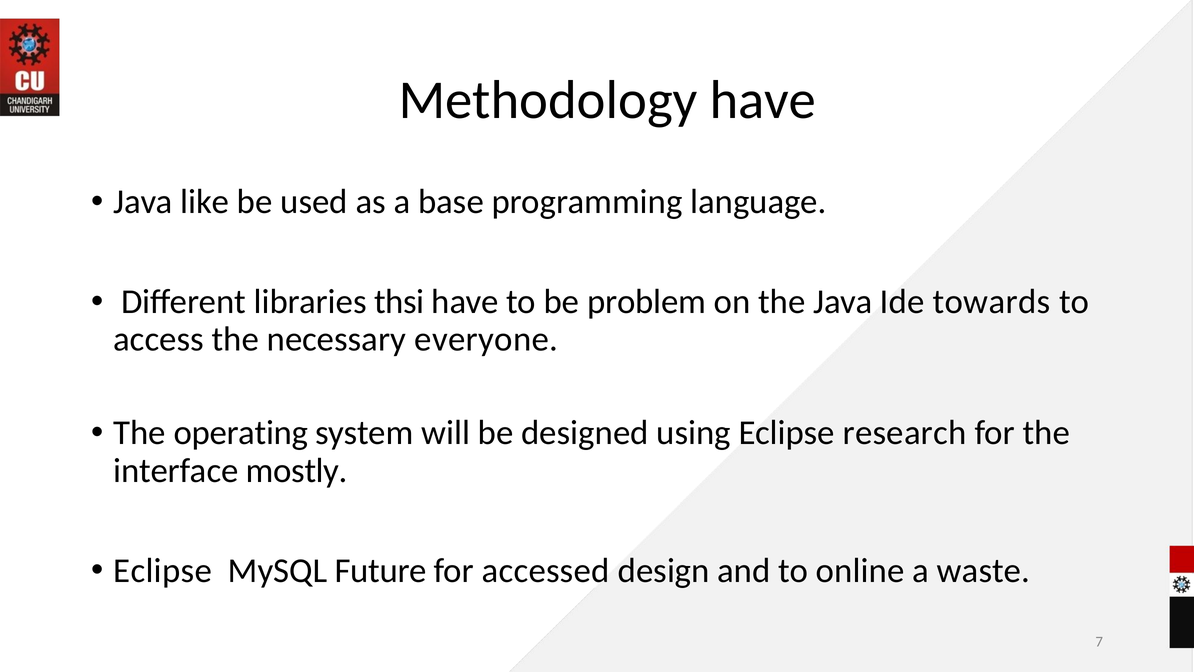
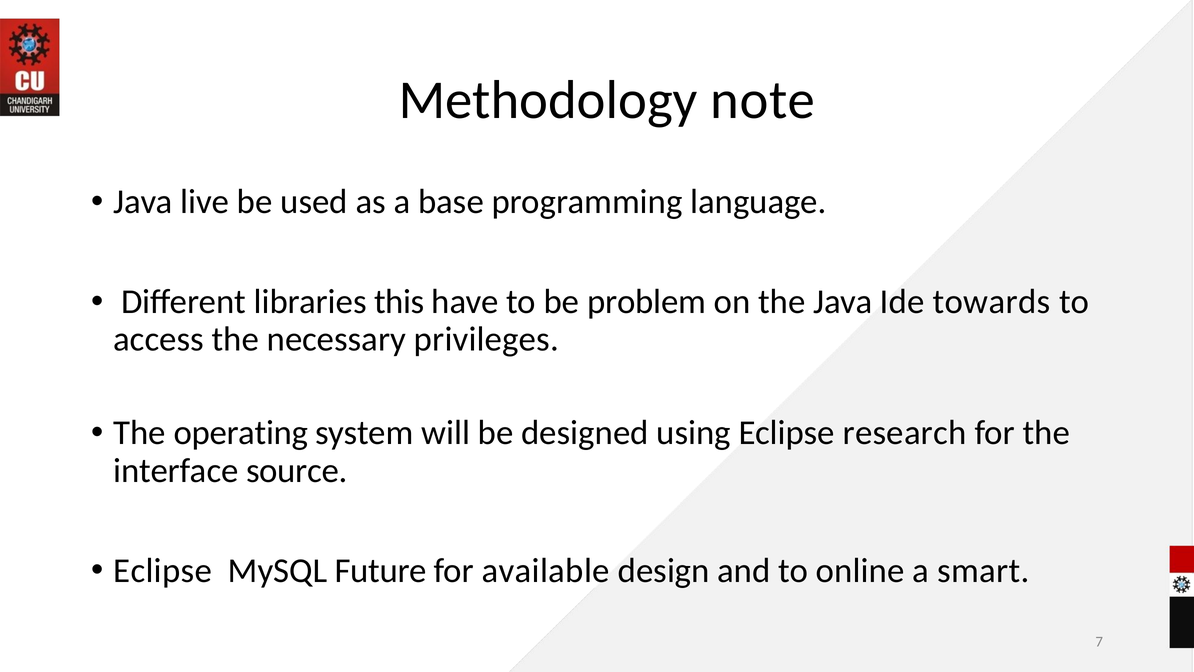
Methodology have: have -> note (763, 100)
like: like -> live (205, 202)
thsi: thsi -> this (399, 302)
everyone: everyone -> privileges (486, 339)
mostly: mostly -> source (297, 470)
accessed: accessed -> available (546, 570)
waste: waste -> smart (983, 570)
